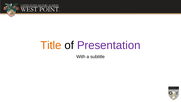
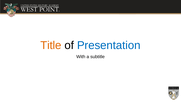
Presentation colour: purple -> blue (109, 45)
